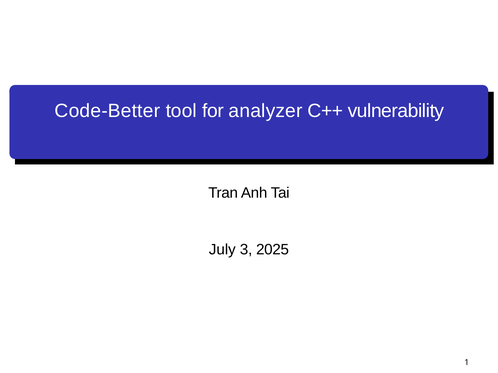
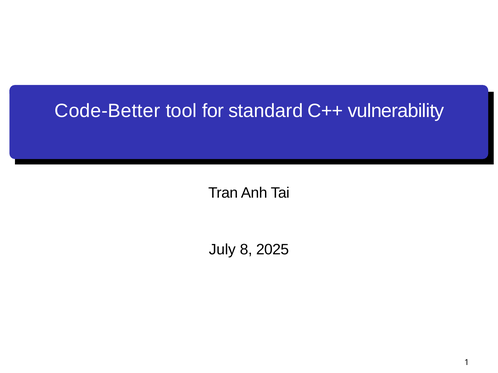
analyzer: analyzer -> standard (266, 111)
3: 3 -> 8 (246, 250)
